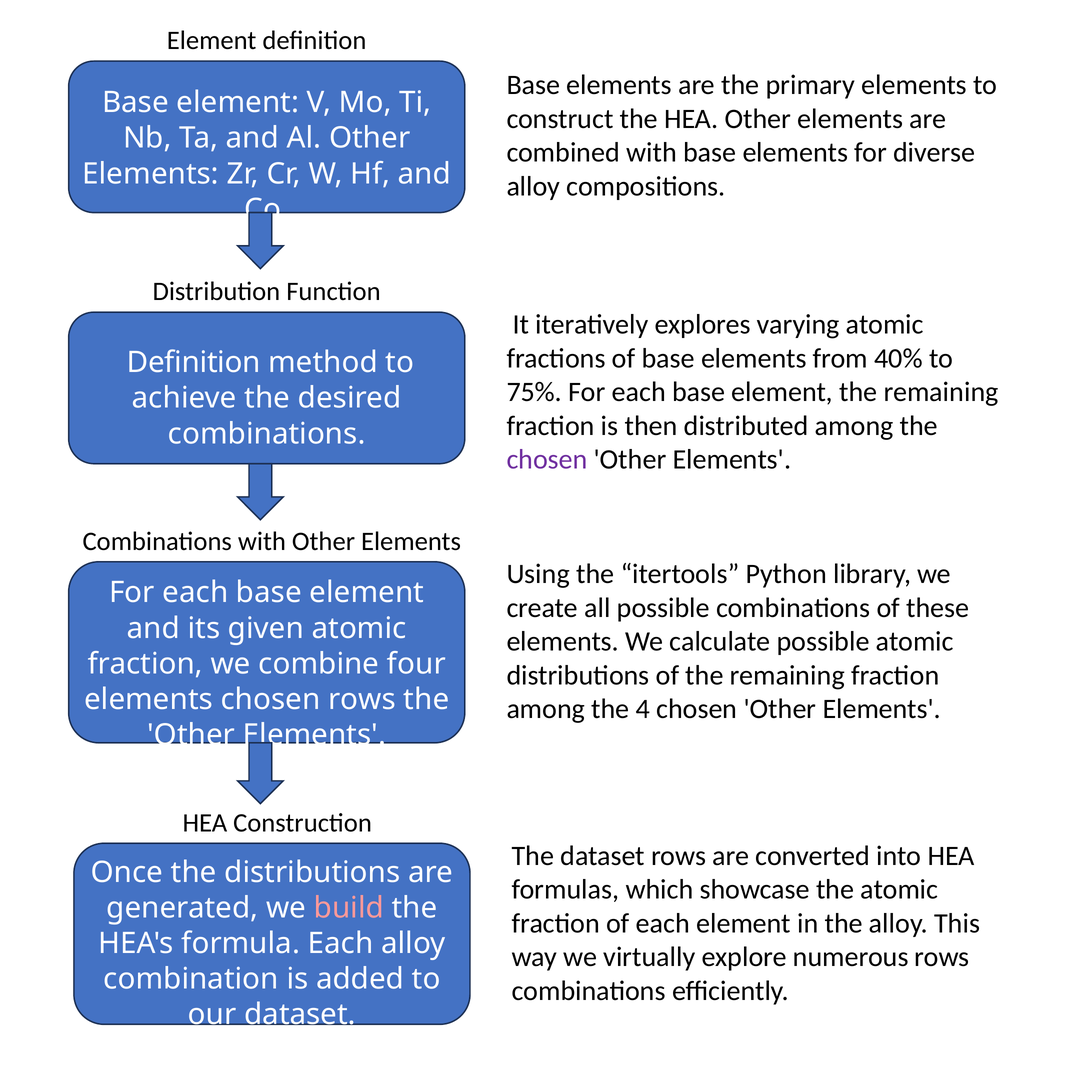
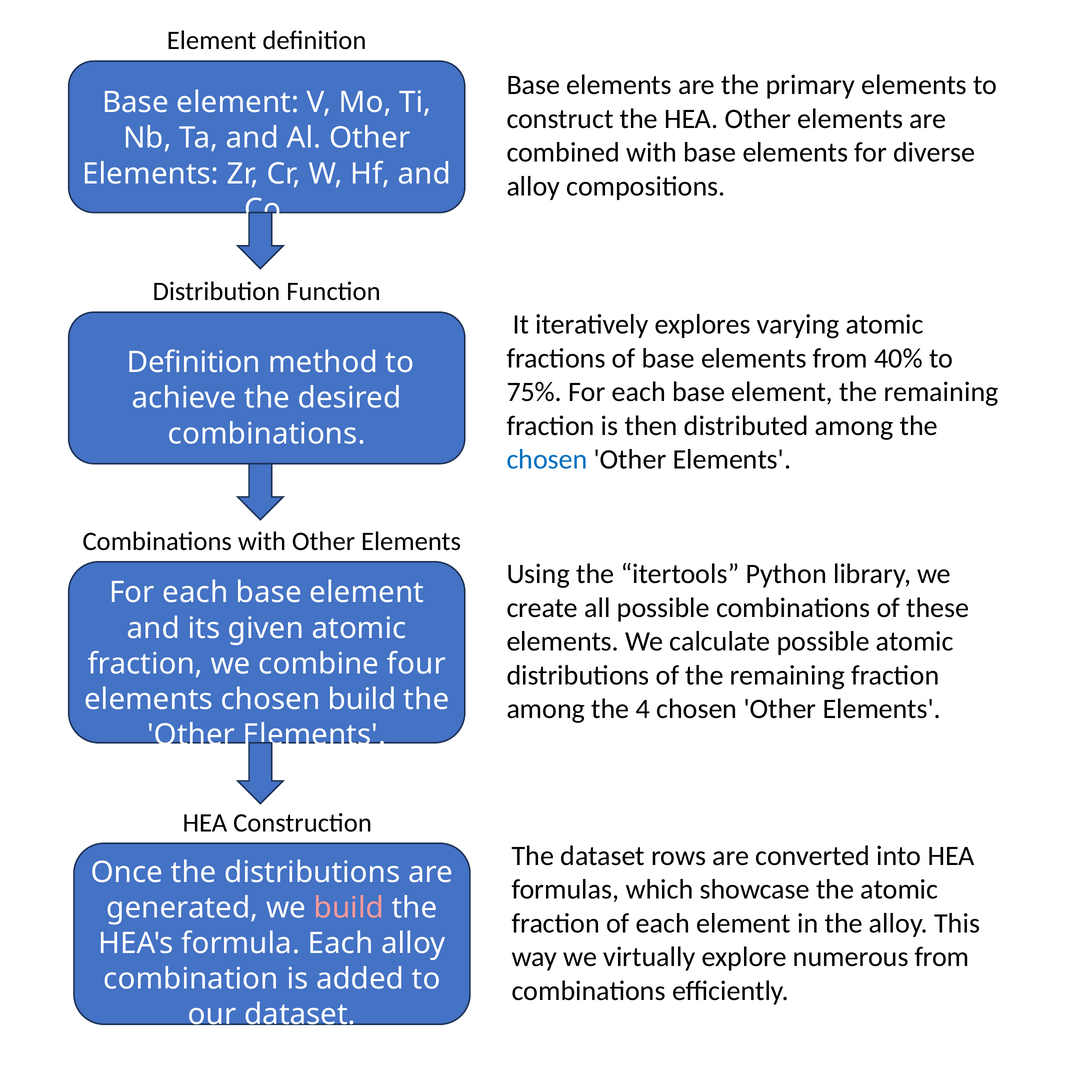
chosen colour: purple -> blue (547, 460)
chosen rows: rows -> build (362, 699)
numerous rows: rows -> from (942, 957)
